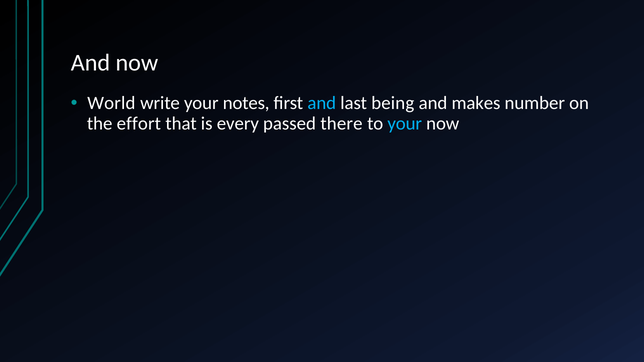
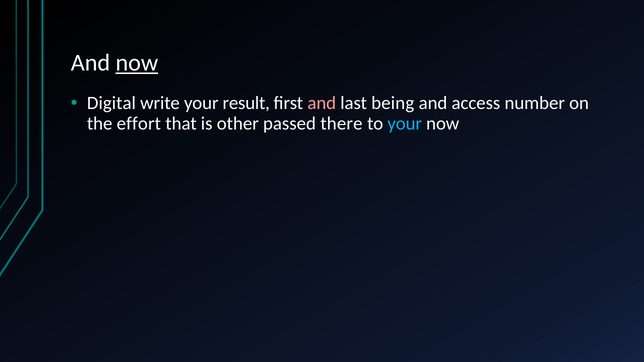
now underline: none -> present (137, 63)
World: World -> Digital (111, 103)
notes: notes -> result (246, 103)
and colour: light blue -> pink (322, 103)
makes: makes -> access (476, 103)
every: every -> other (238, 123)
